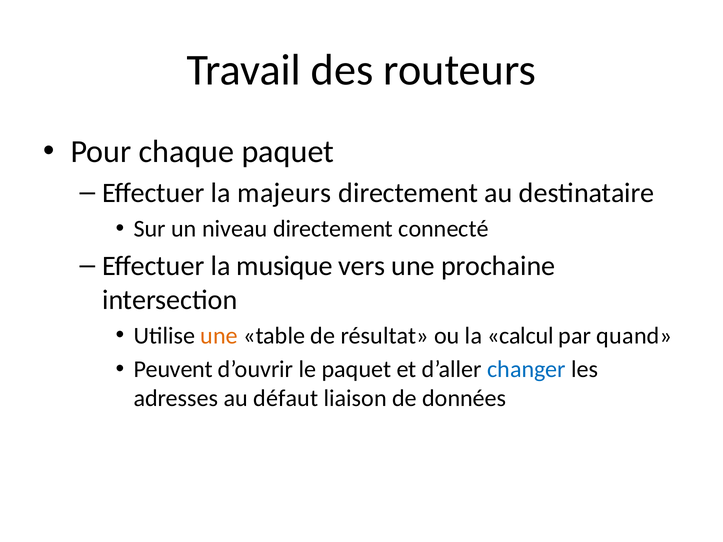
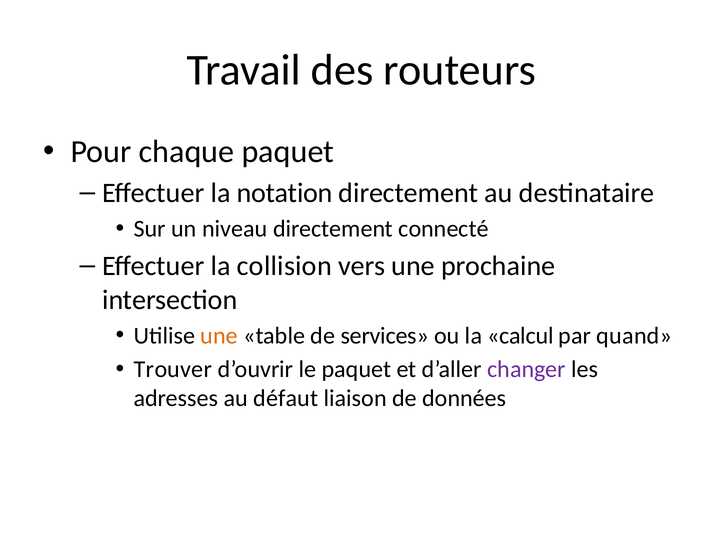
majeurs: majeurs -> notation (285, 193)
musique: musique -> collision (284, 266)
résultat: résultat -> services (385, 336)
Peuvent: Peuvent -> Trouver (173, 370)
changer colour: blue -> purple (527, 370)
